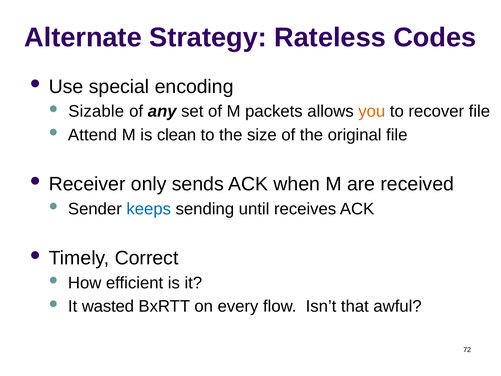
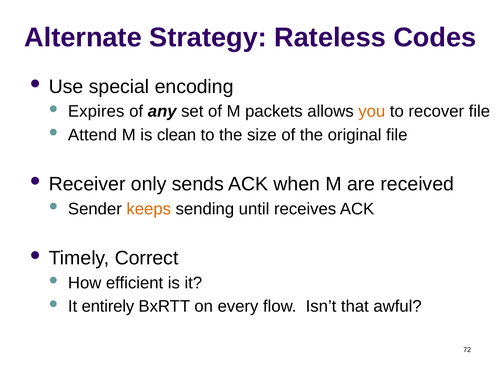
Sizable: Sizable -> Expires (96, 111)
keeps colour: blue -> orange (149, 209)
wasted: wasted -> entirely (108, 306)
